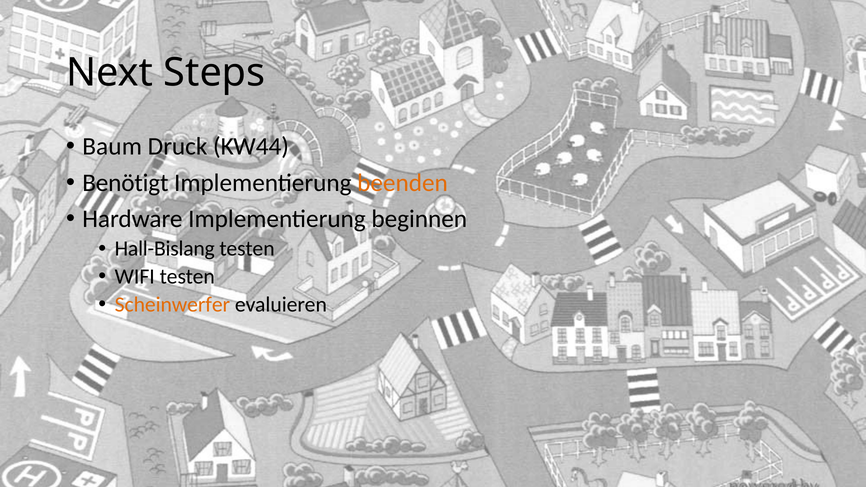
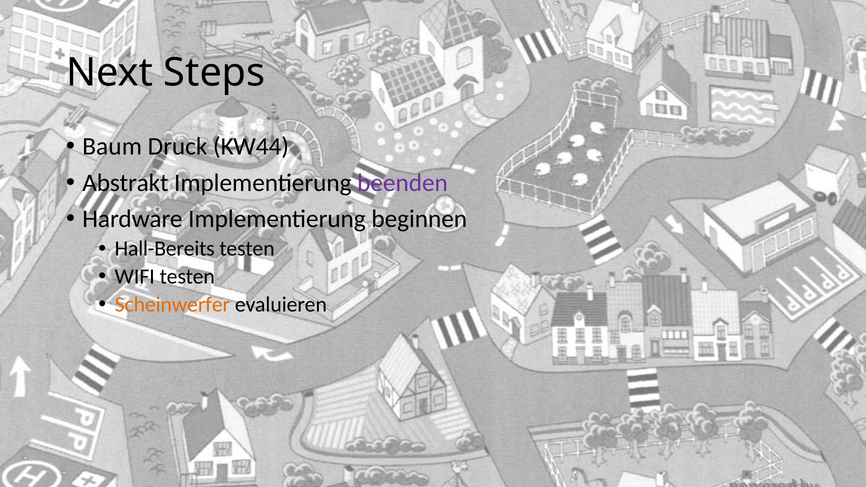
Benötigt: Benötigt -> Abstrakt (125, 183)
beenden colour: orange -> purple (403, 183)
Hall-Bislang: Hall-Bislang -> Hall-Bereits (165, 249)
